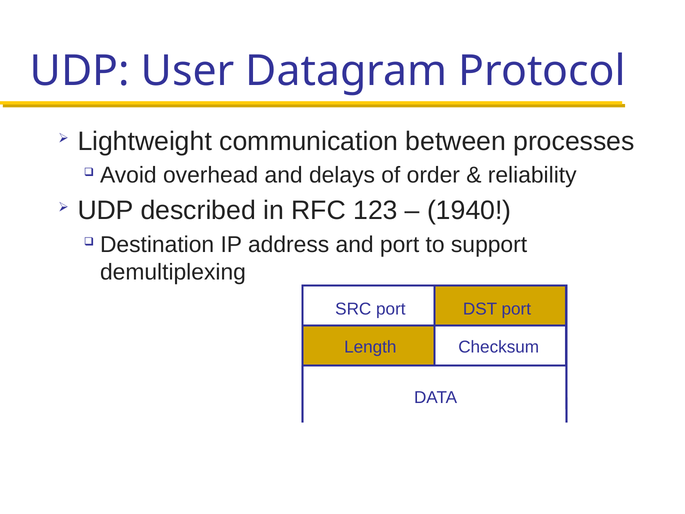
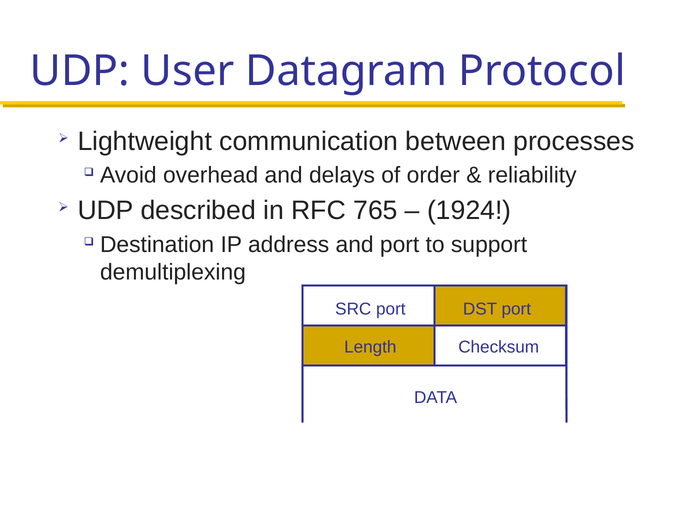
123: 123 -> 765 (375, 210)
1940: 1940 -> 1924 (469, 210)
